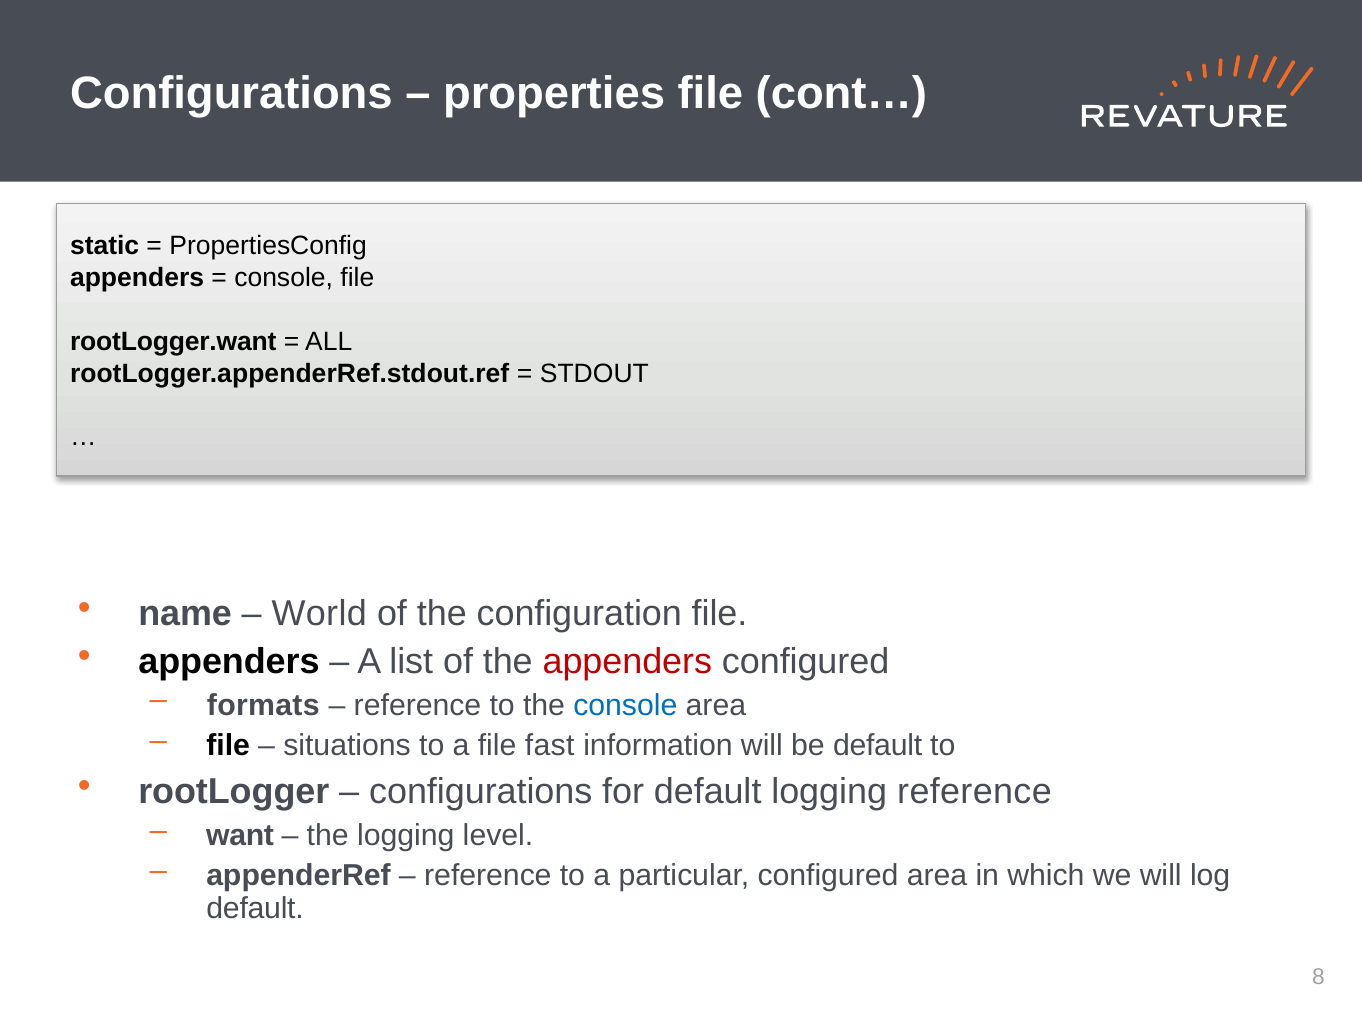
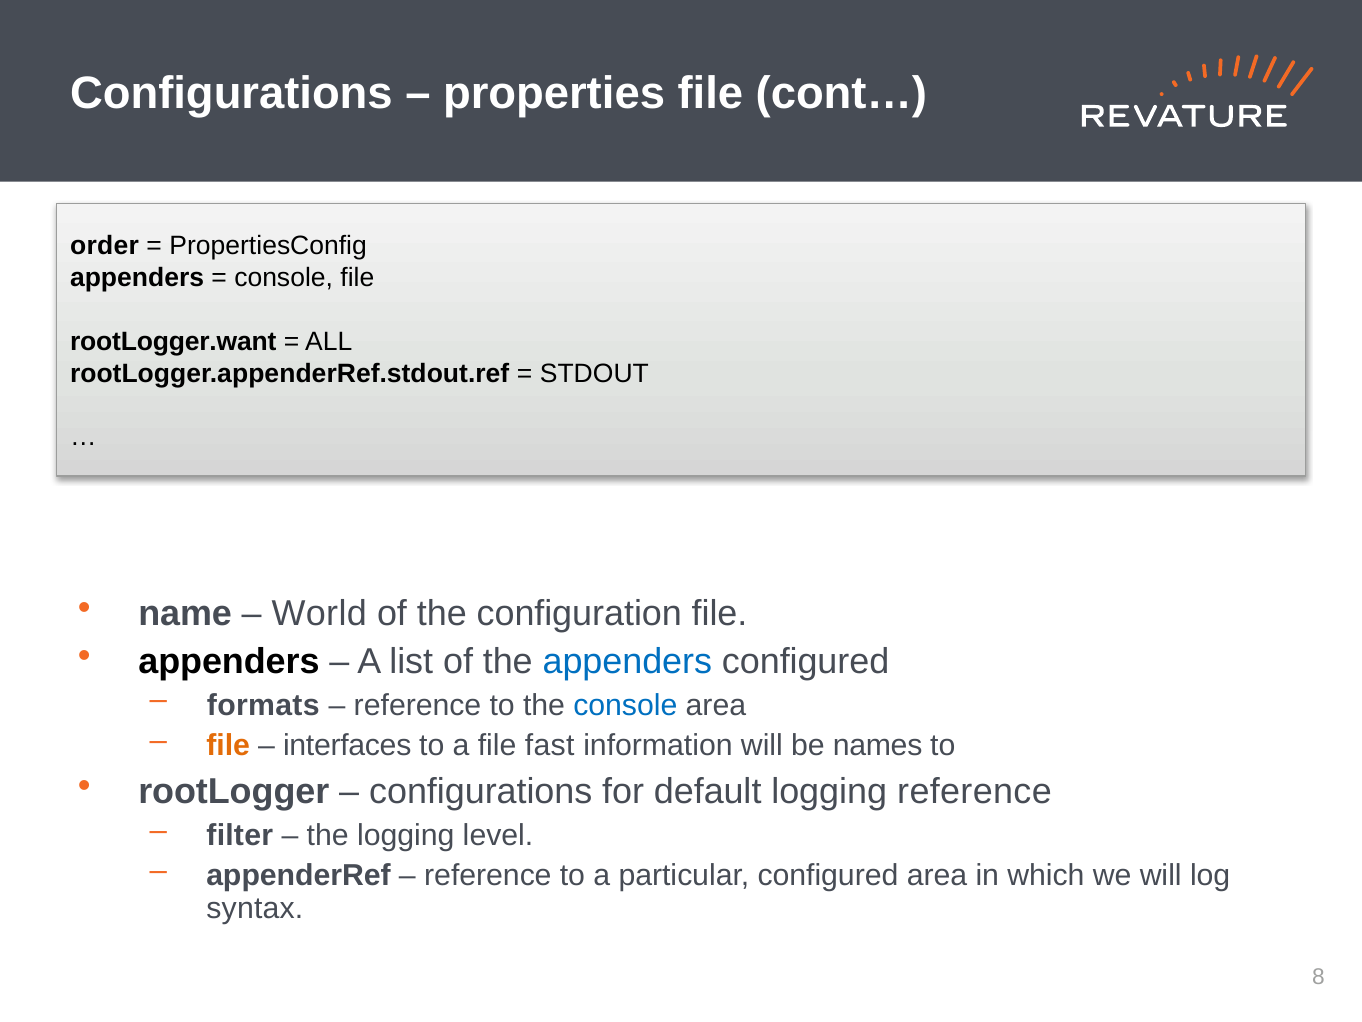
static: static -> order (104, 246)
appenders colour: red -> blue (627, 662)
file colour: black -> orange (228, 746)
situations: situations -> interfaces (347, 746)
be default: default -> names (878, 746)
want: want -> filter (240, 835)
default: default -> syntax (255, 908)
